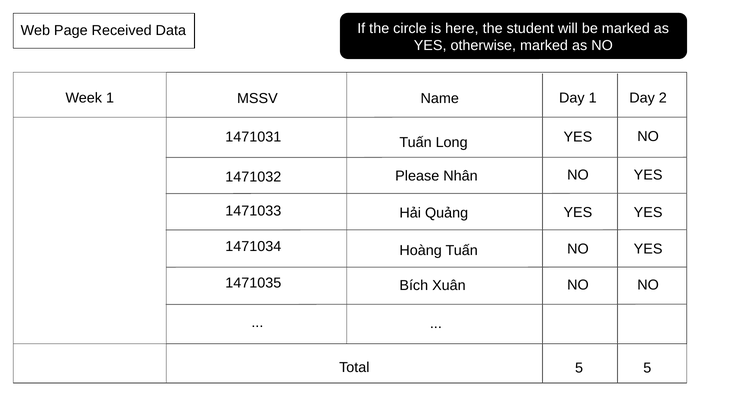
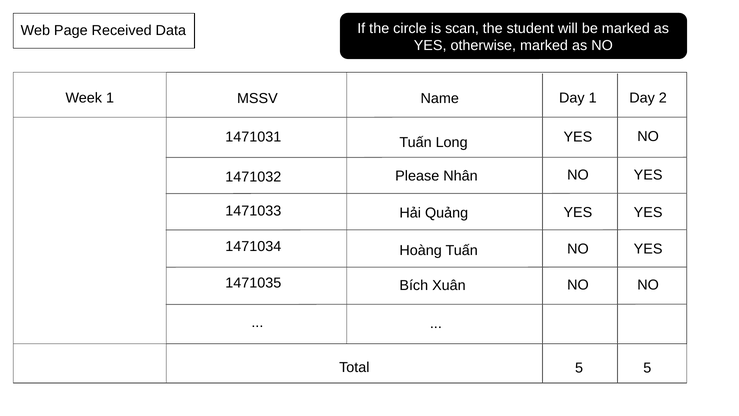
here: here -> scan (462, 28)
